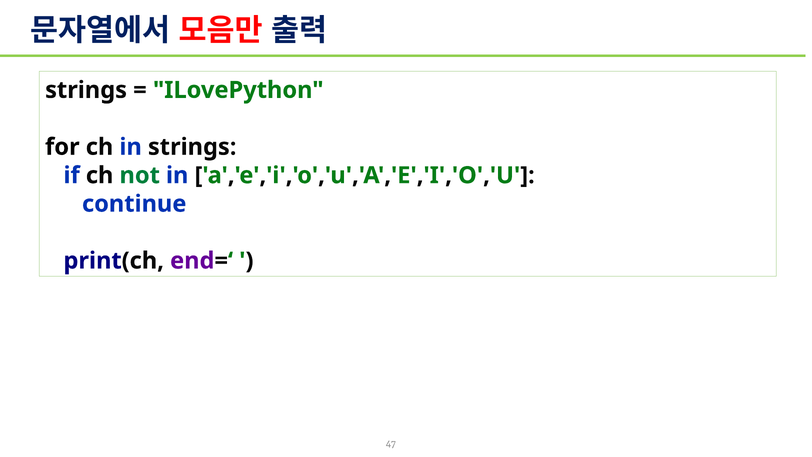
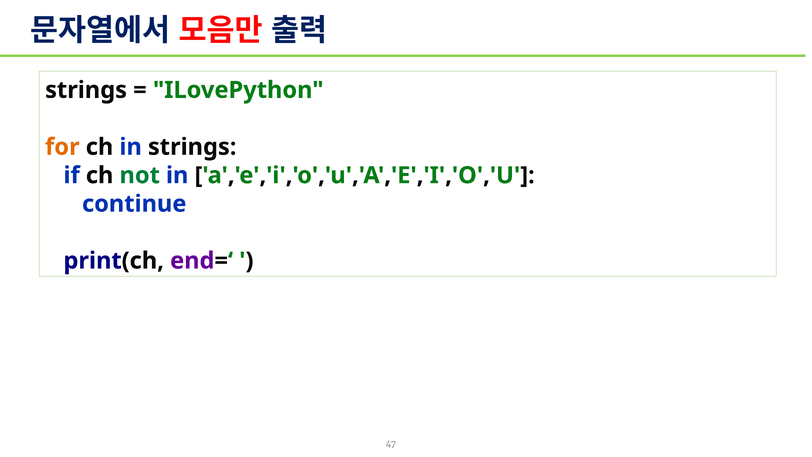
for colour: black -> orange (62, 147)
